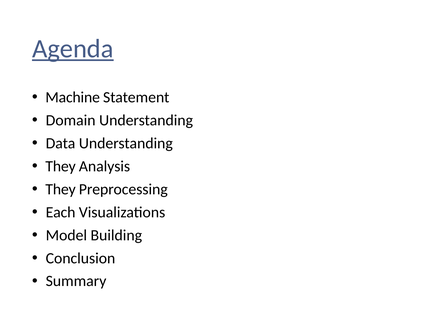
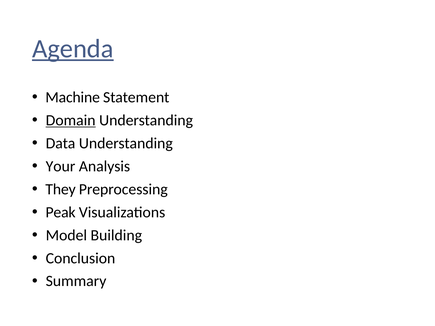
Domain underline: none -> present (71, 120)
They: They -> Your (60, 166)
Each: Each -> Peak (61, 212)
